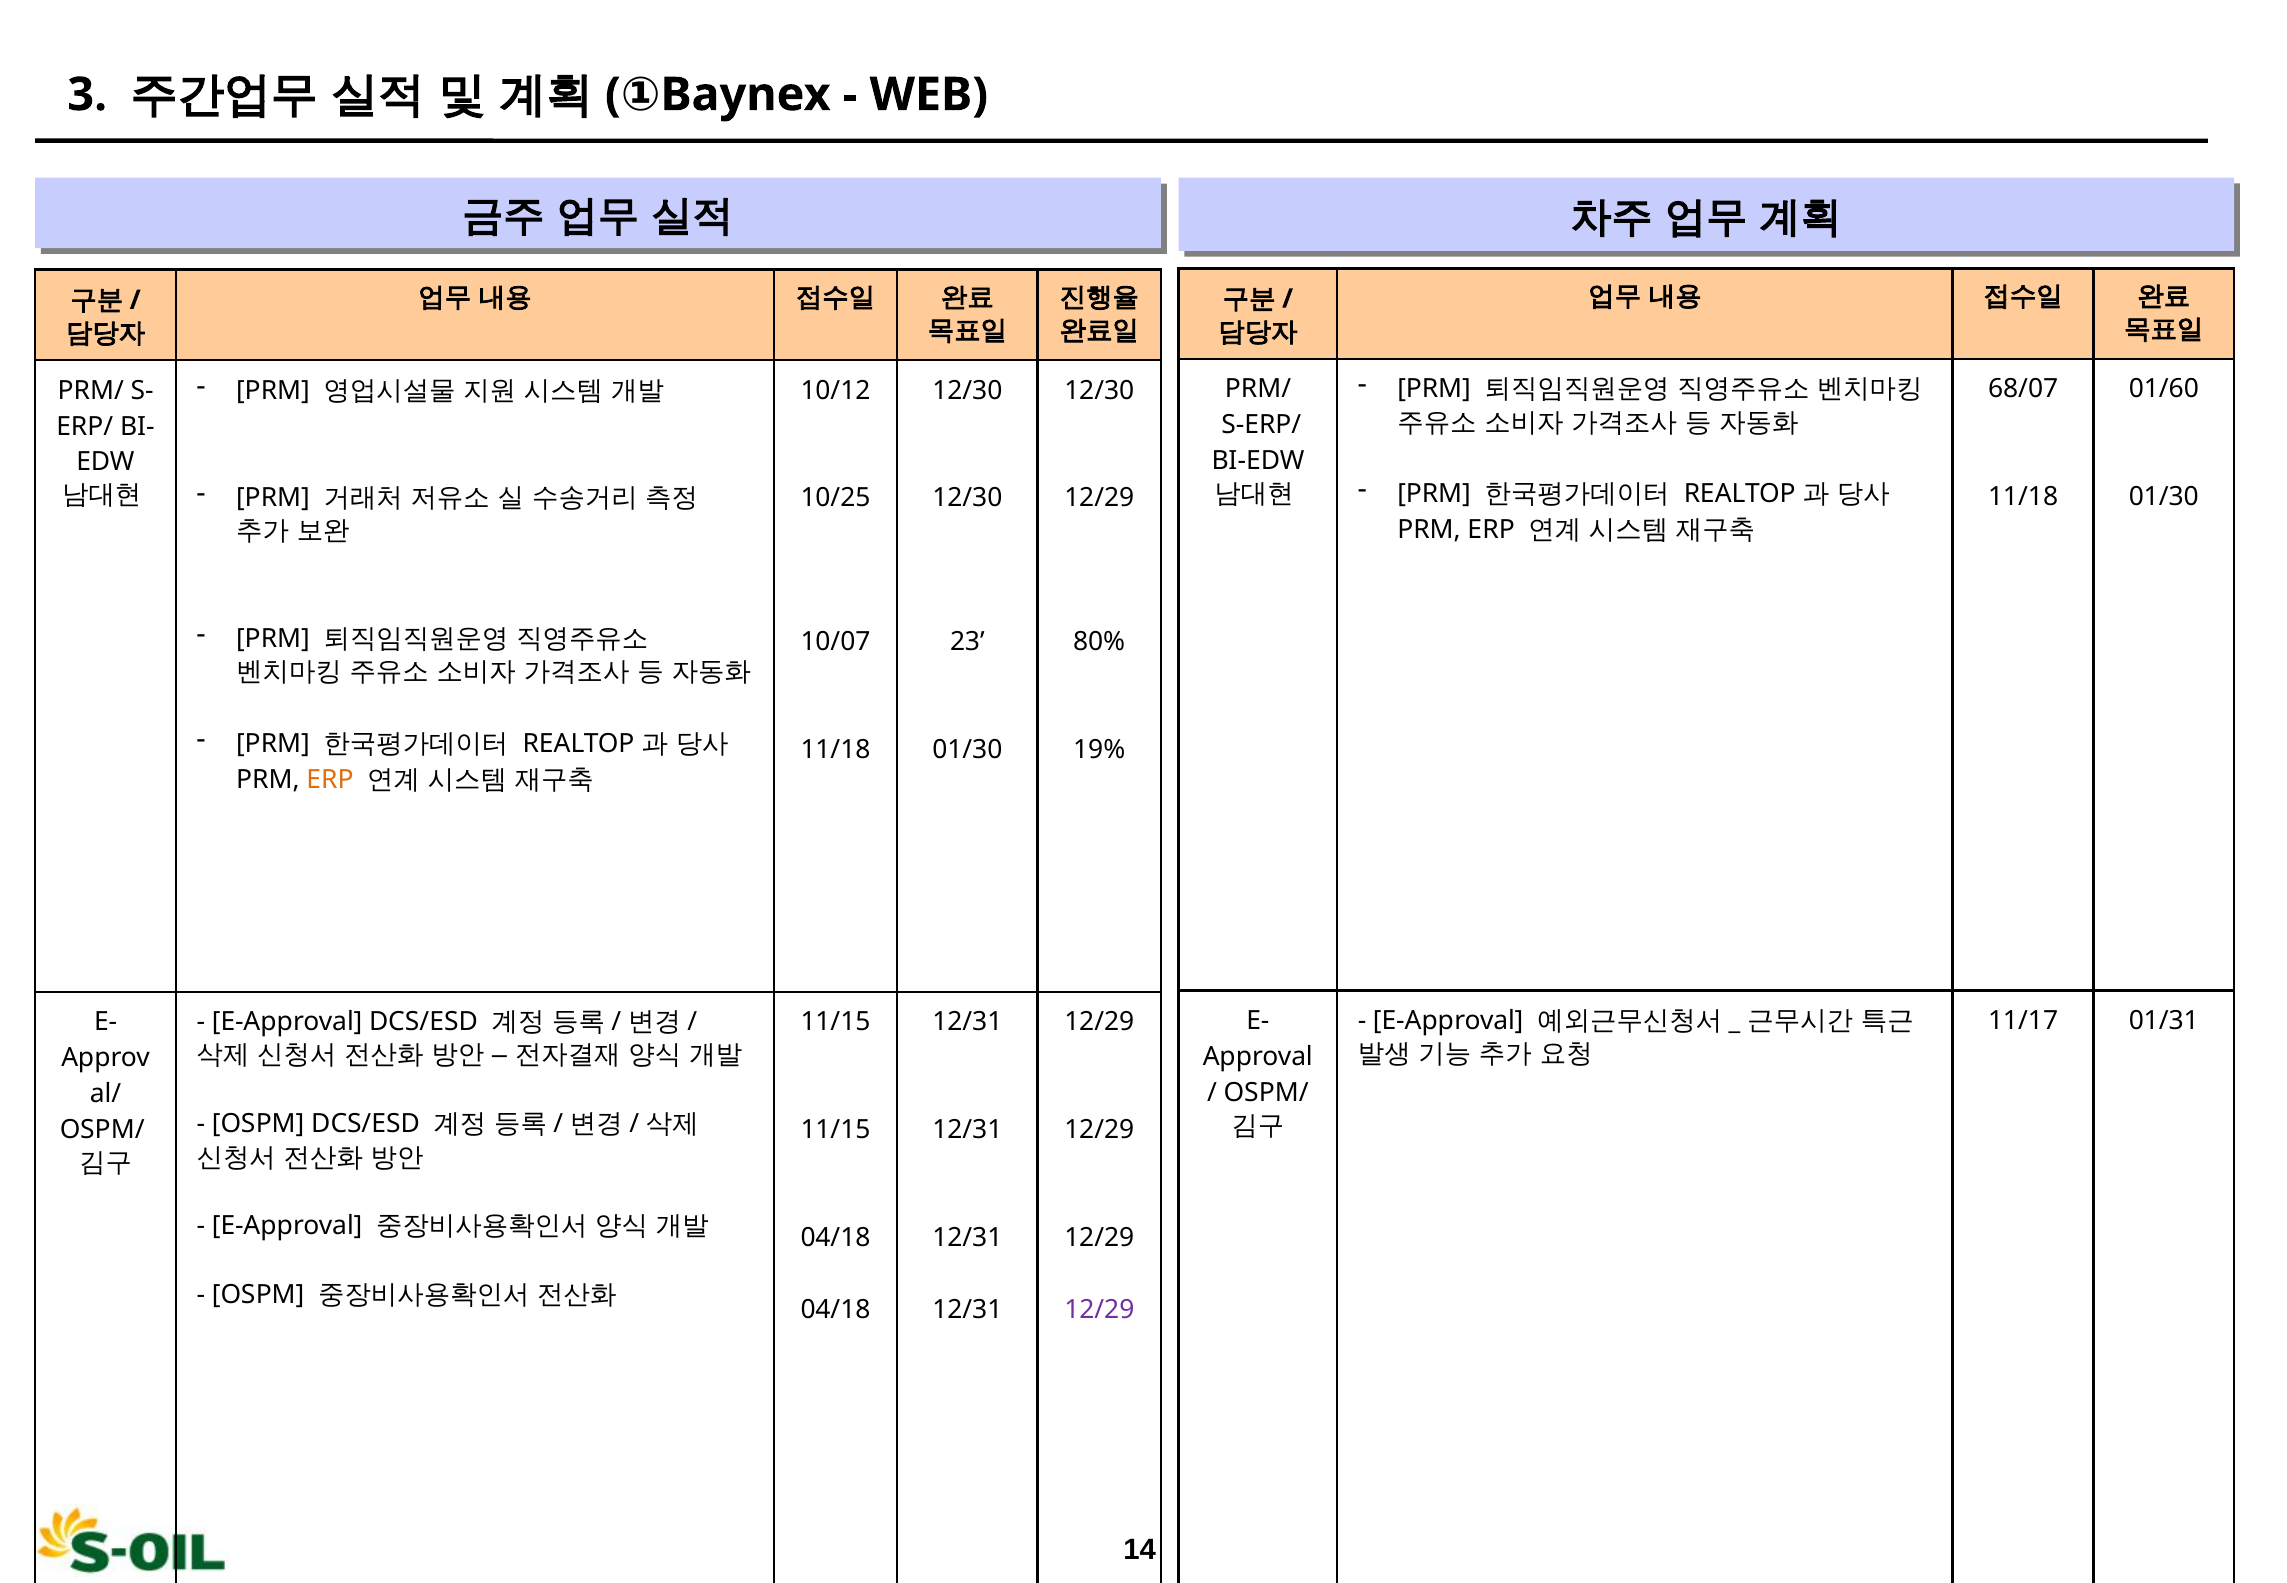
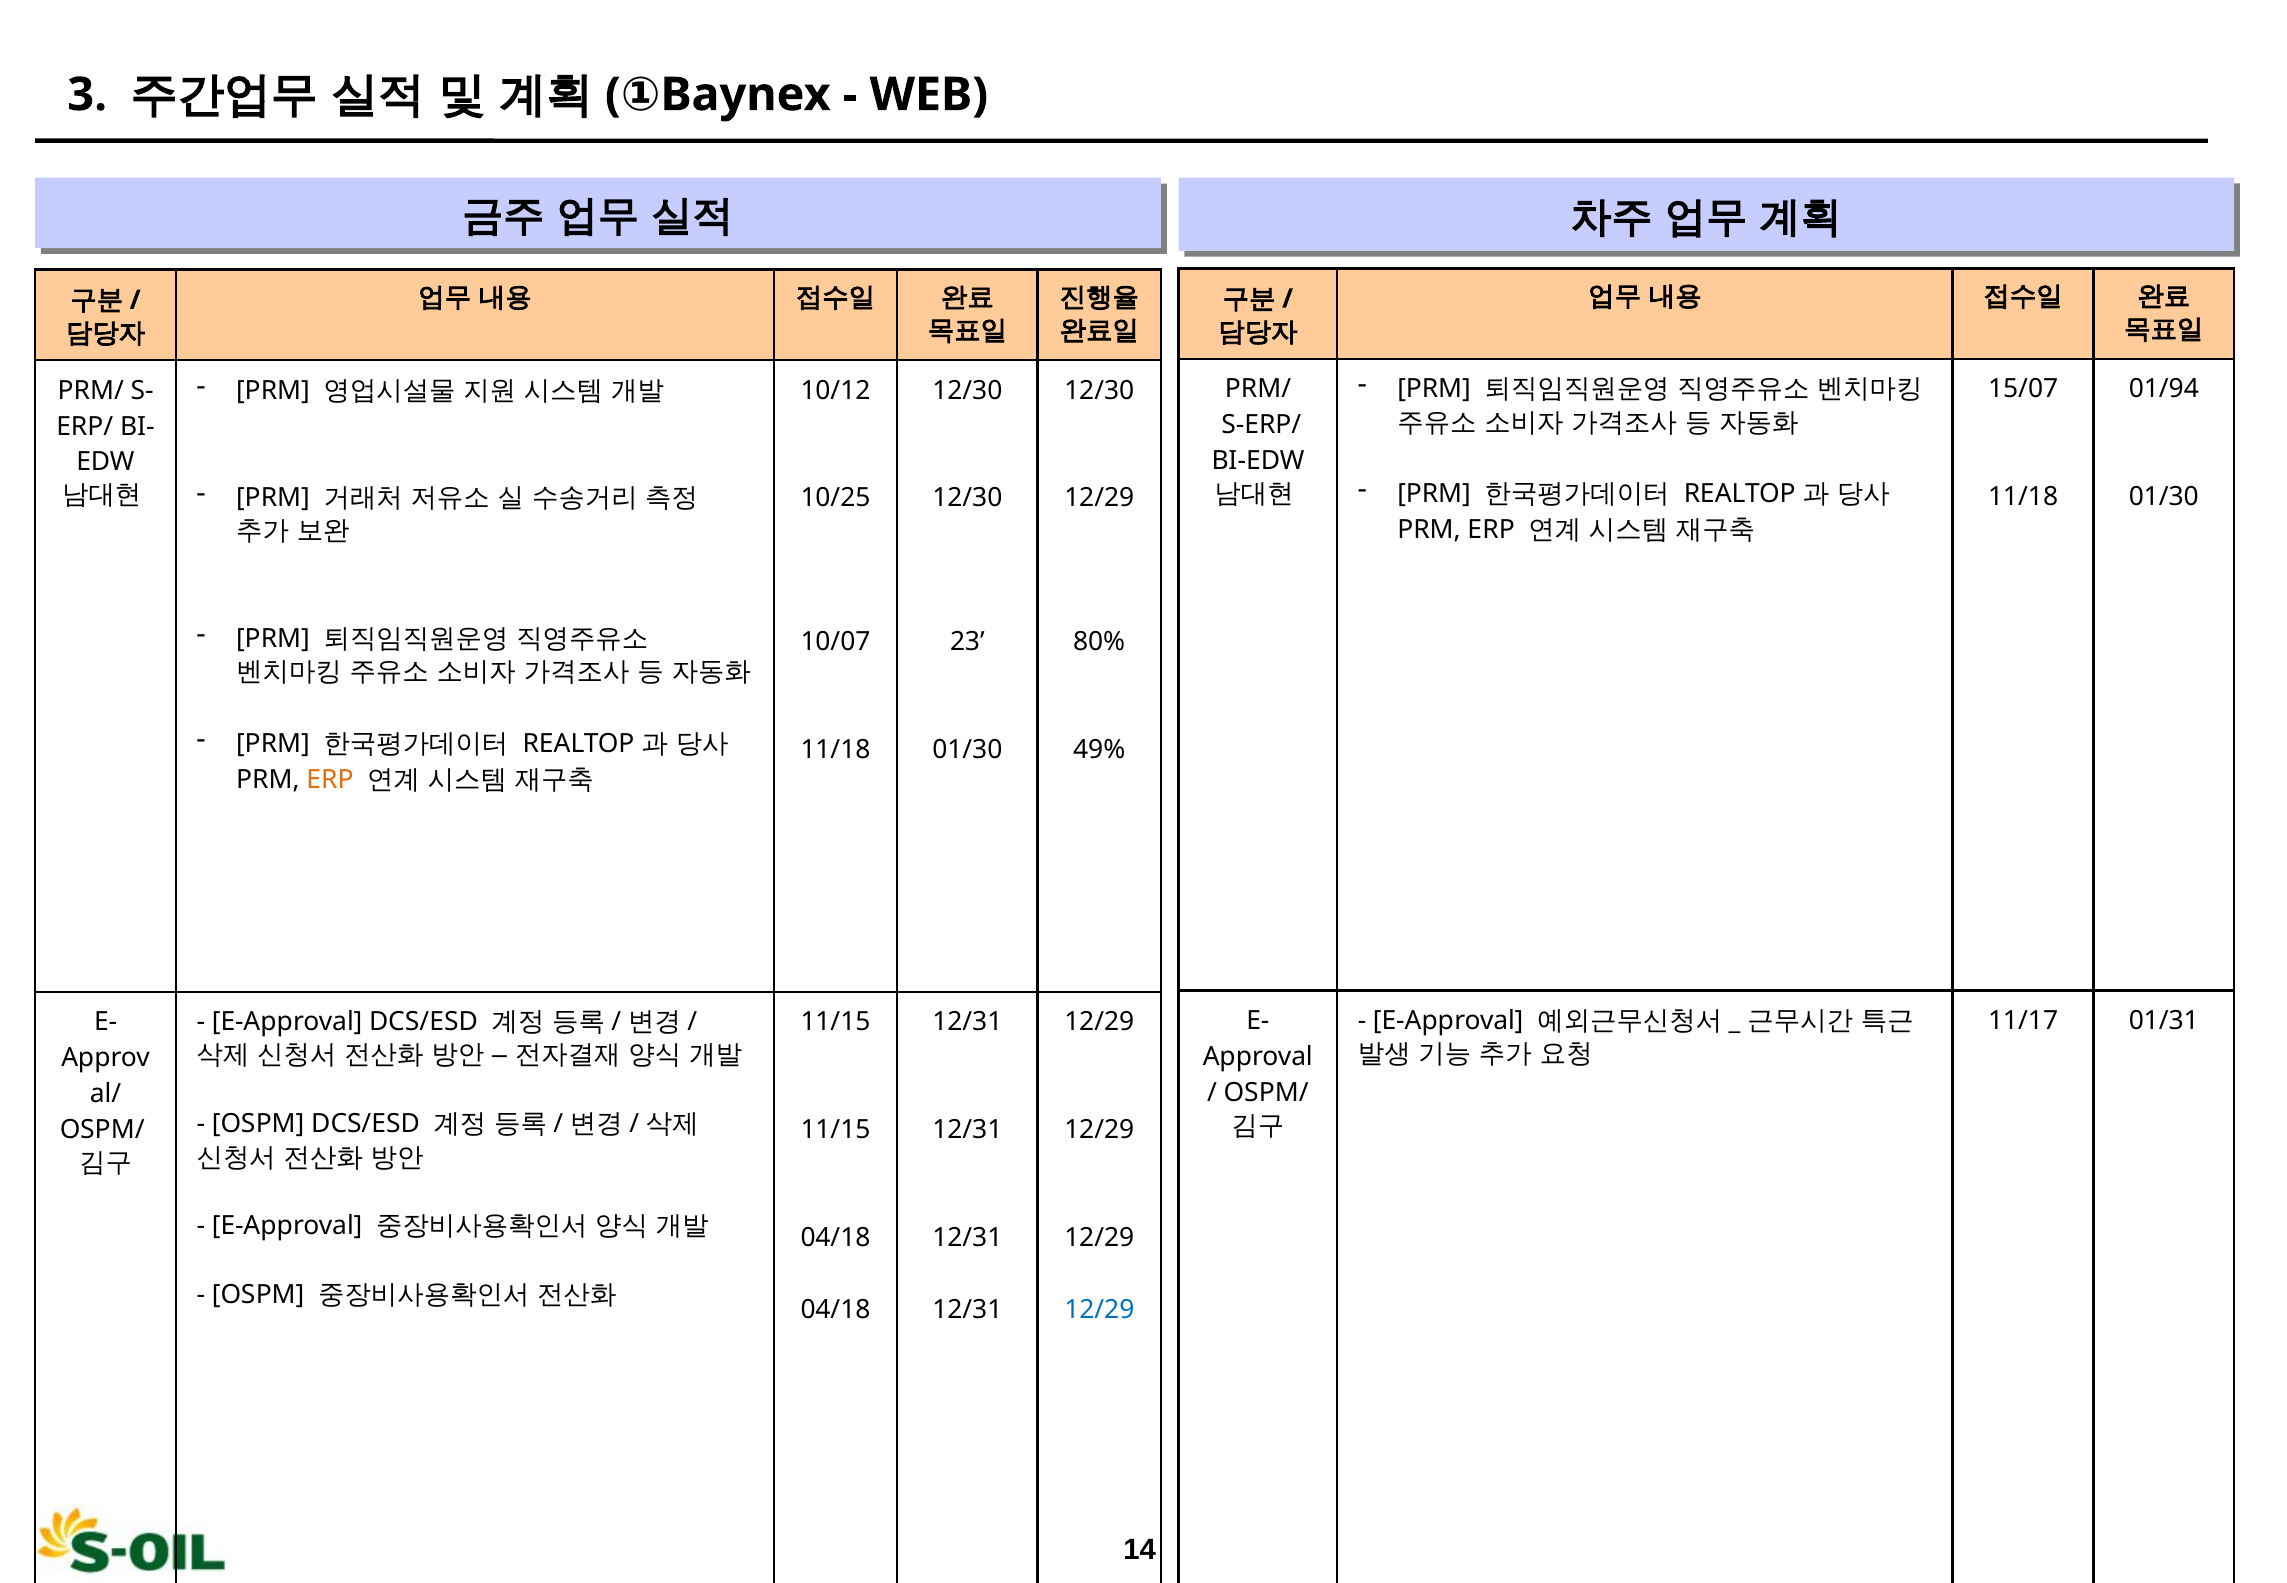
68/07: 68/07 -> 15/07 (2023, 389)
01/60: 01/60 -> 01/94 (2164, 389)
19%: 19% -> 49% (1099, 750)
12/29 colour: purple -> blue (1099, 1310)
